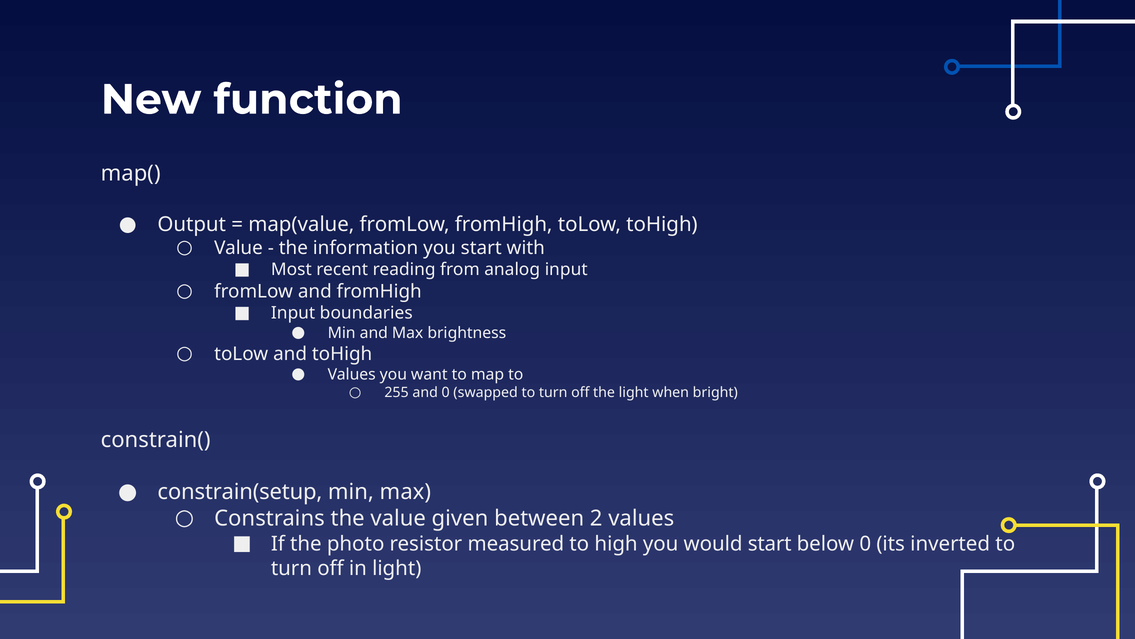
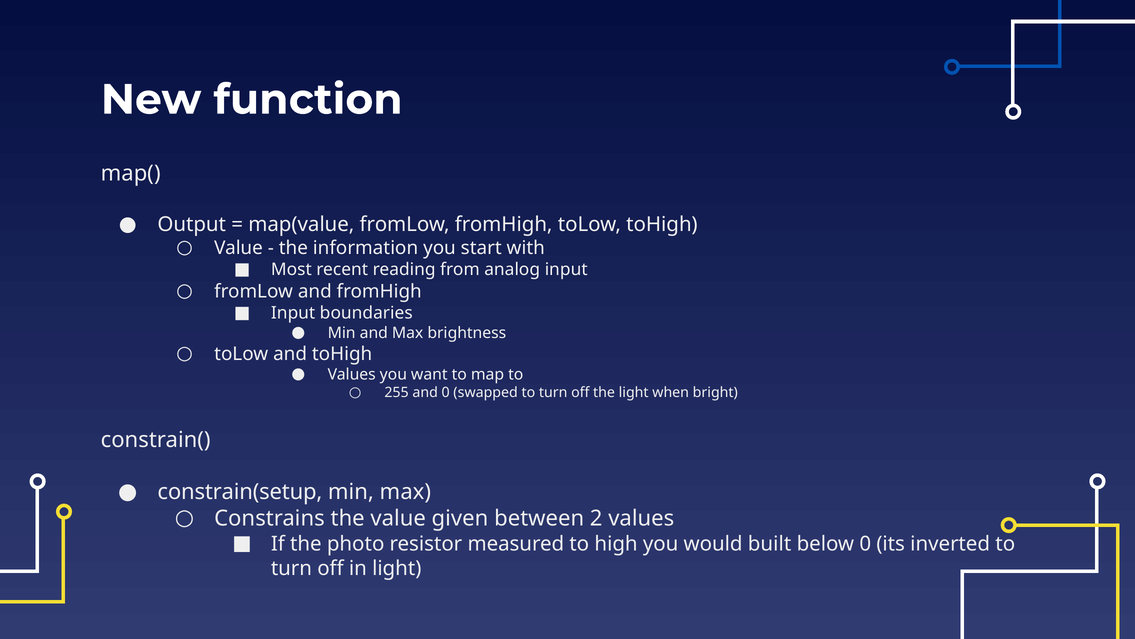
would start: start -> built (770, 543)
